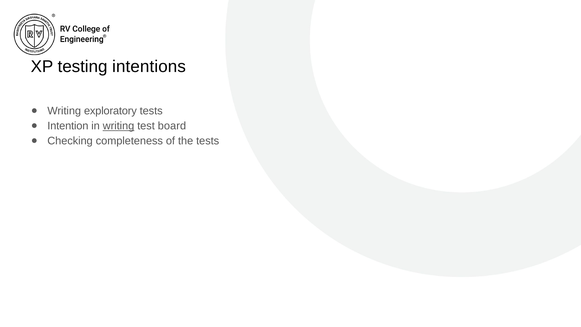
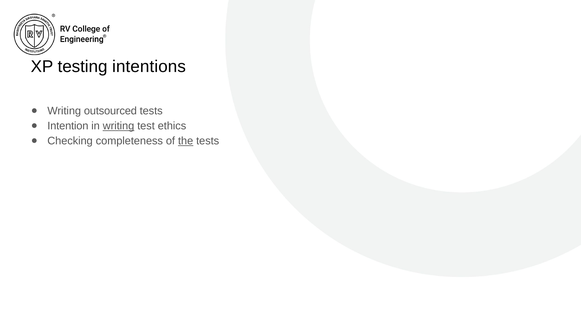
exploratory: exploratory -> outsourced (110, 111)
board: board -> ethics (172, 126)
the underline: none -> present (186, 141)
